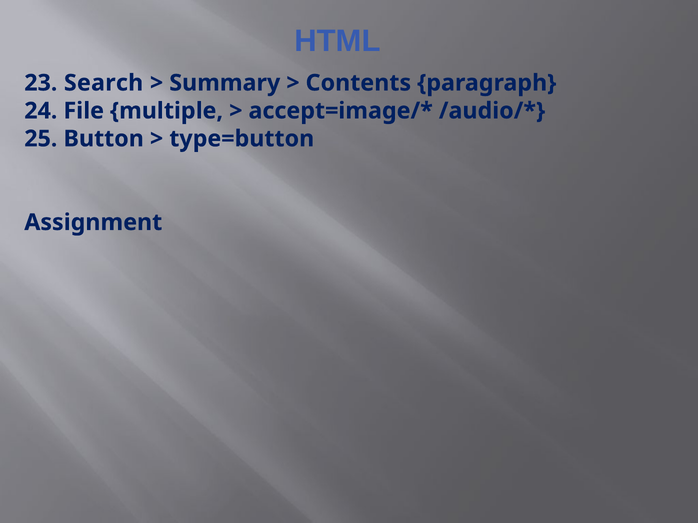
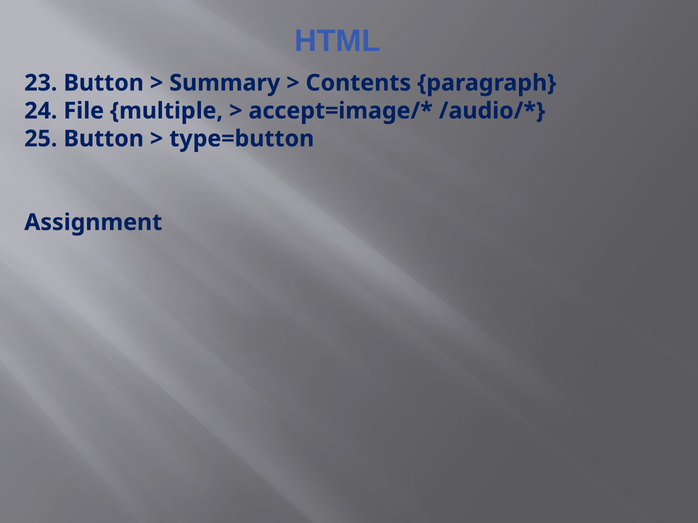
23 Search: Search -> Button (104, 83)
